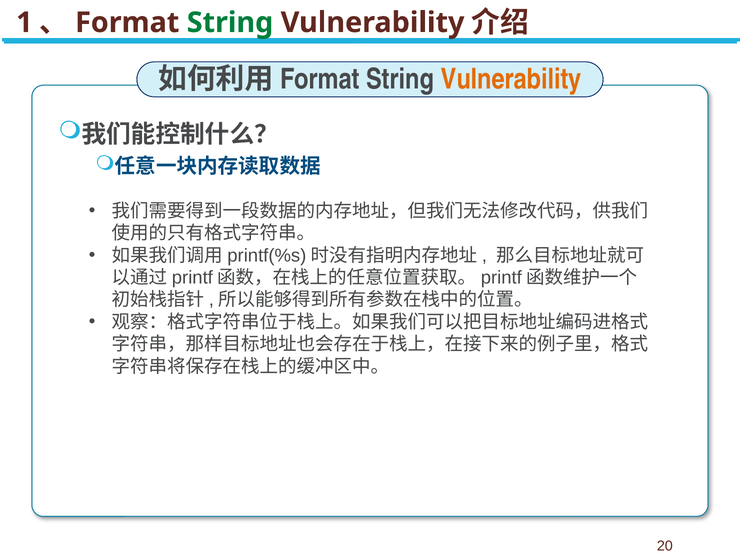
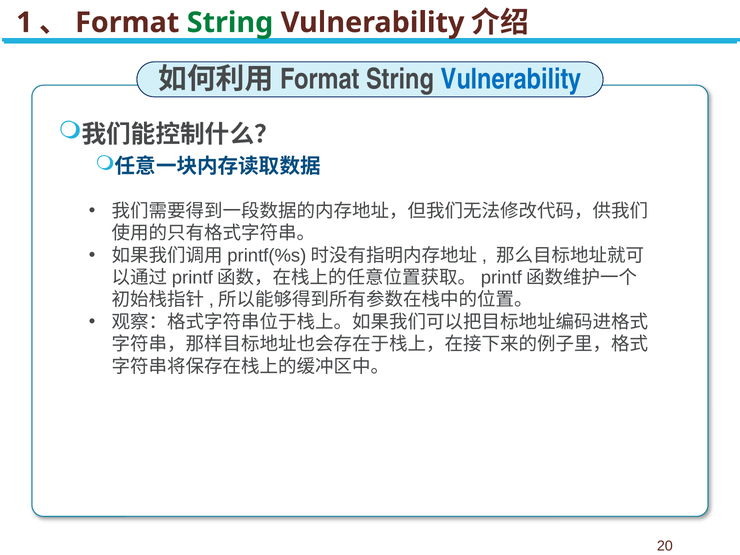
Vulnerability colour: orange -> blue (511, 79)
